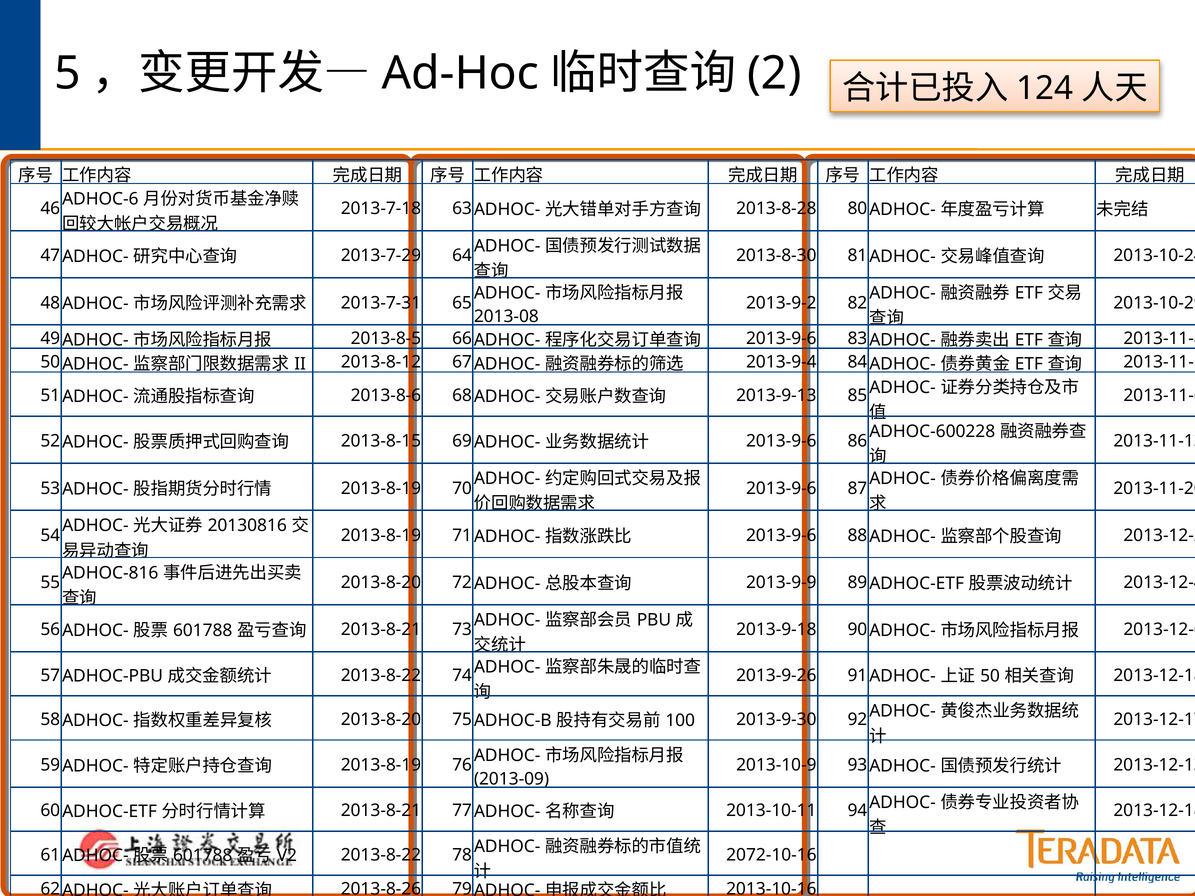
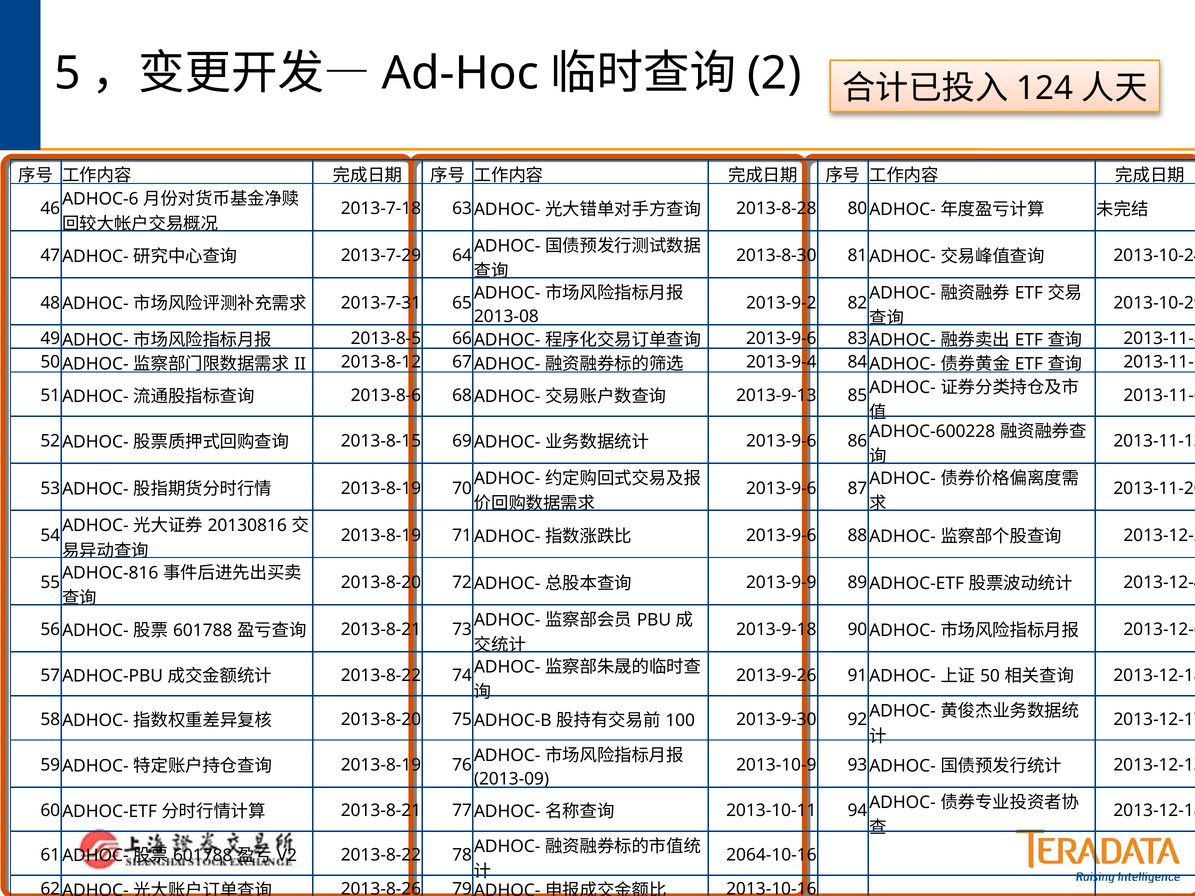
2072-10-16: 2072-10-16 -> 2064-10-16 (771, 855)
